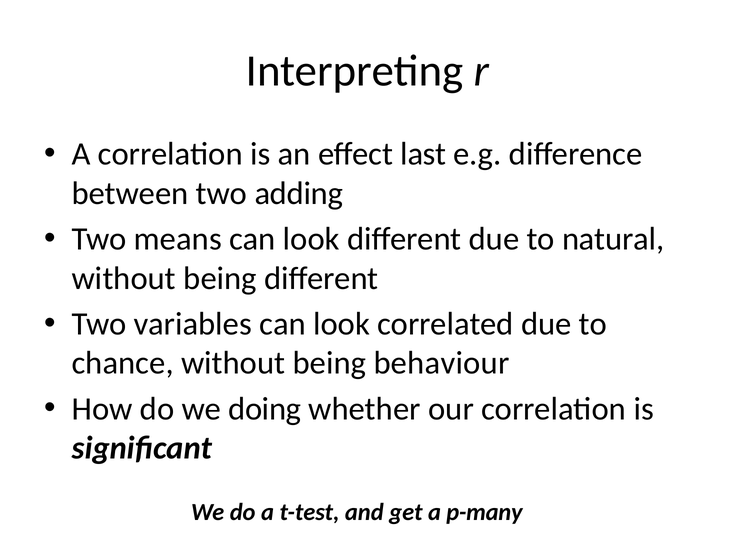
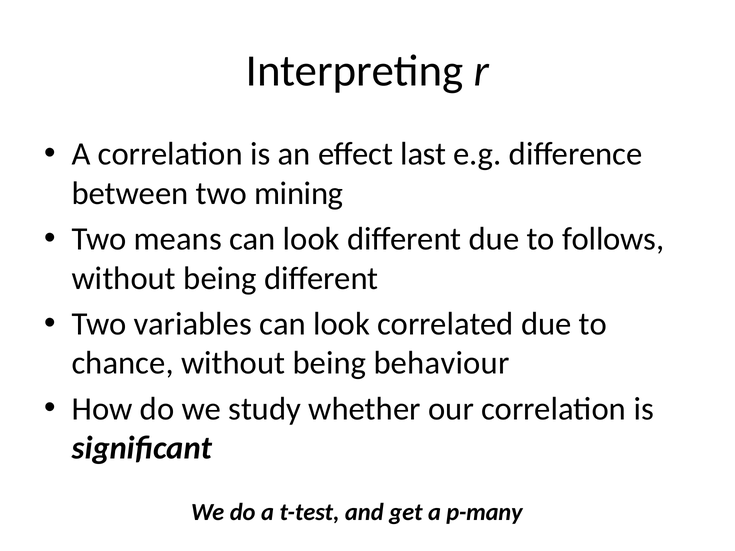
adding: adding -> mining (299, 193)
natural: natural -> follows (613, 239)
doing: doing -> study (265, 409)
